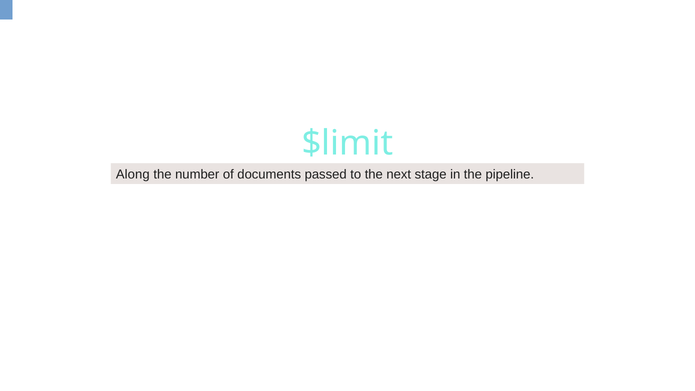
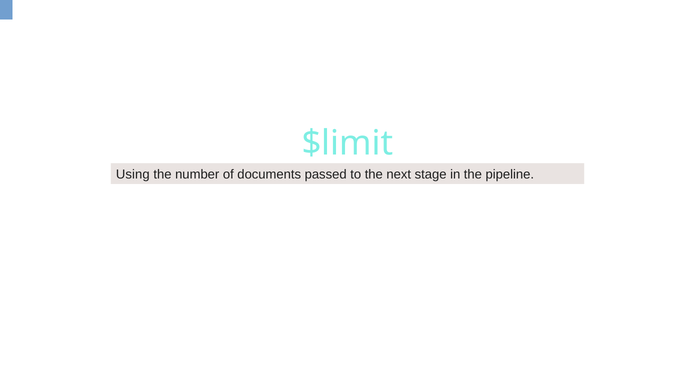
Along: Along -> Using (133, 174)
